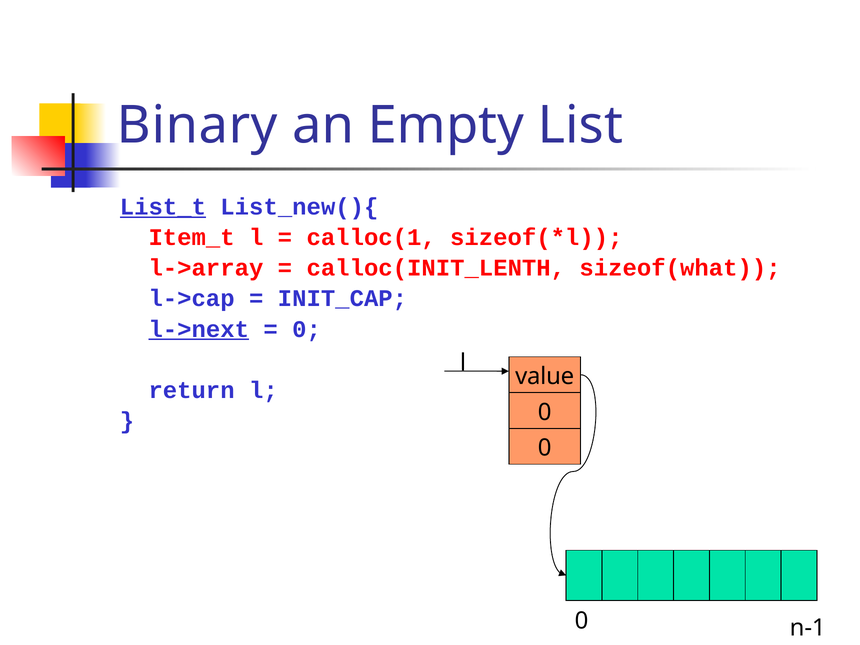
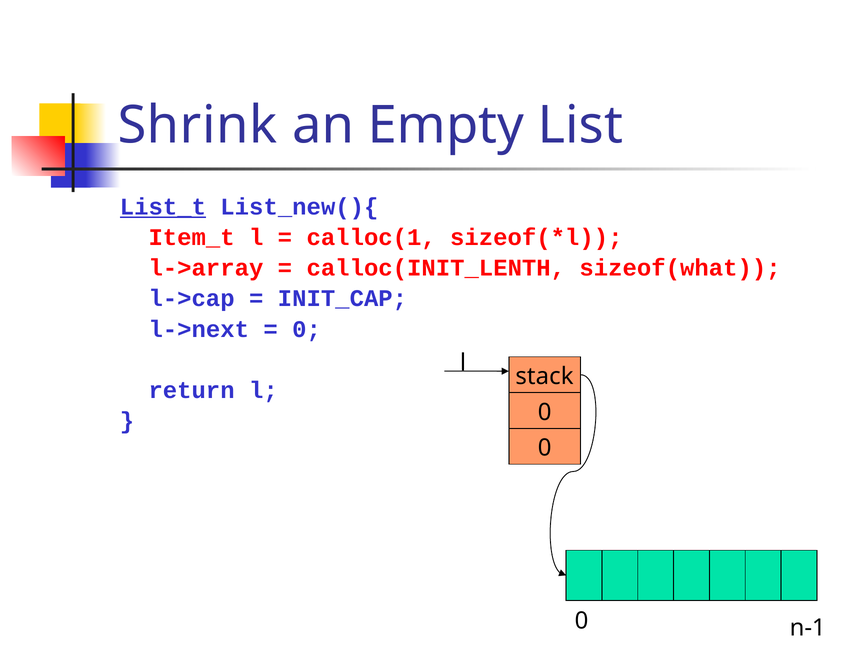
Binary: Binary -> Shrink (197, 125)
l->next underline: present -> none (199, 329)
value: value -> stack (545, 376)
